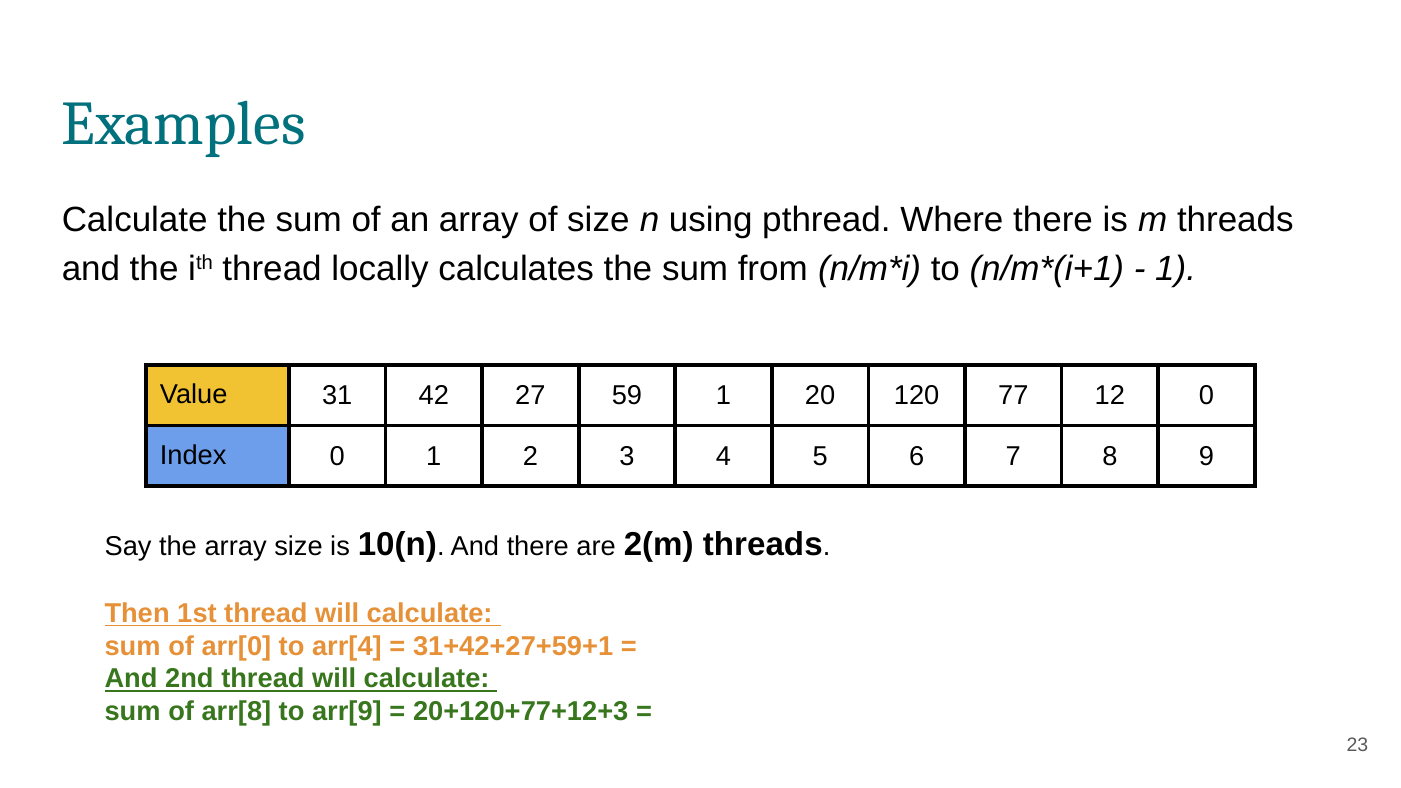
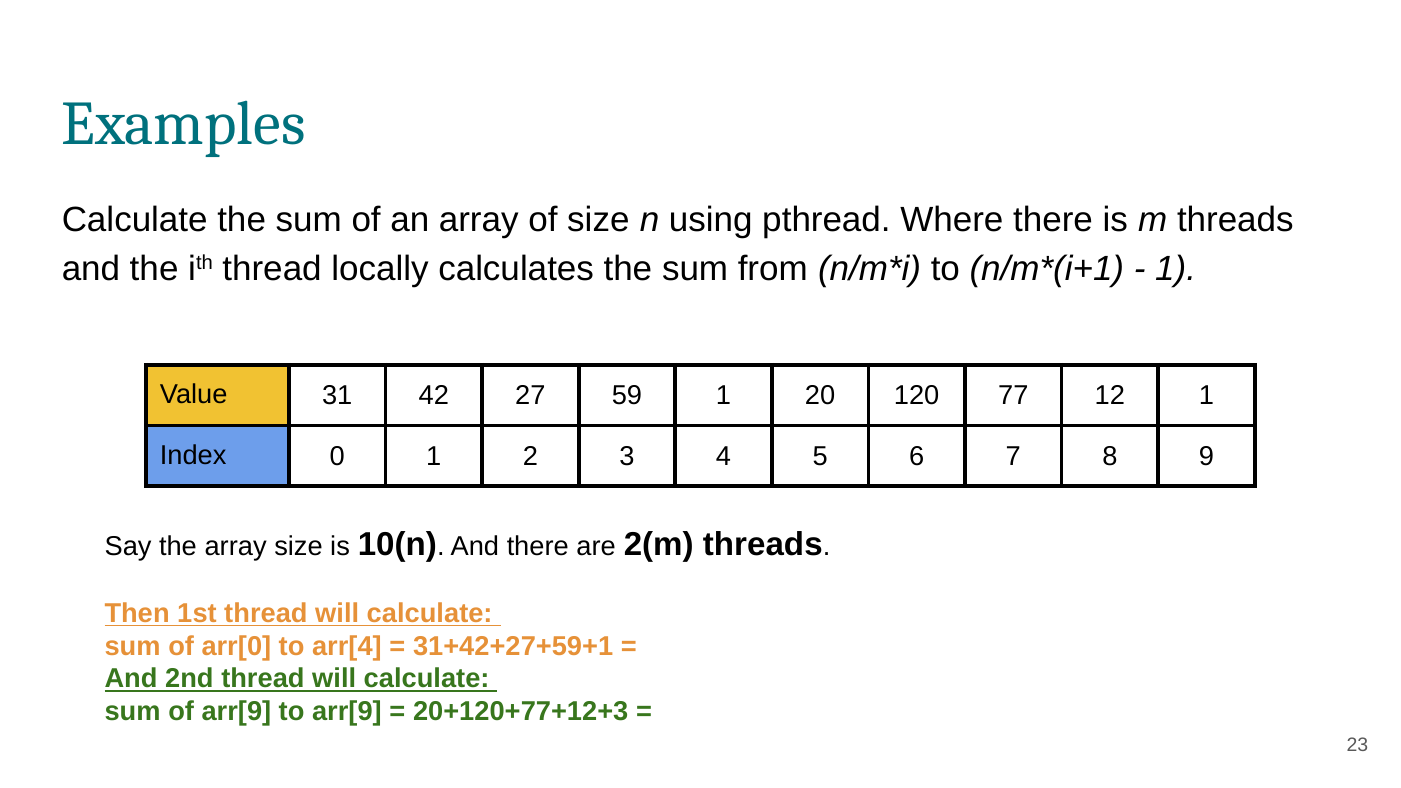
12 0: 0 -> 1 (1206, 396)
of arr[8: arr[8 -> arr[9 (236, 712)
